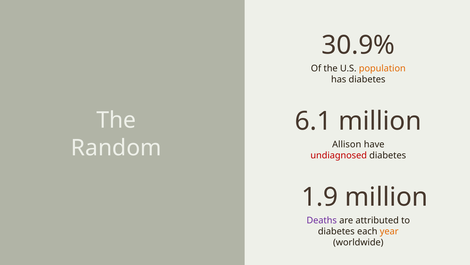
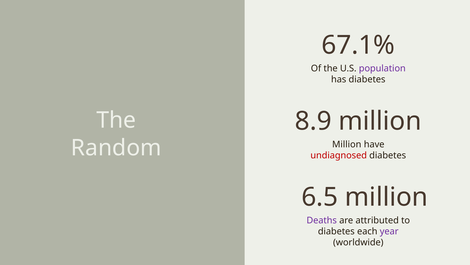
30.9%: 30.9% -> 67.1% (358, 45)
population colour: orange -> purple (382, 68)
6.1: 6.1 -> 8.9 (313, 121)
Allison: Allison -> Million (347, 144)
1.9: 1.9 -> 6.5 (320, 197)
year colour: orange -> purple (389, 231)
